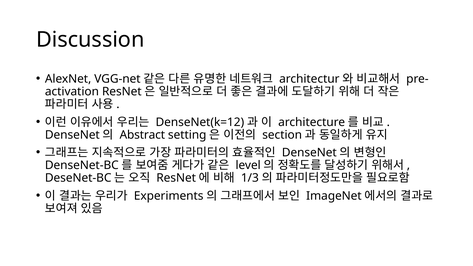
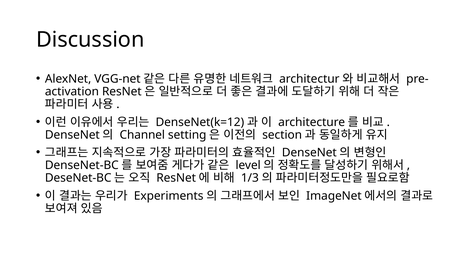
Abstract: Abstract -> Channel (142, 135)
